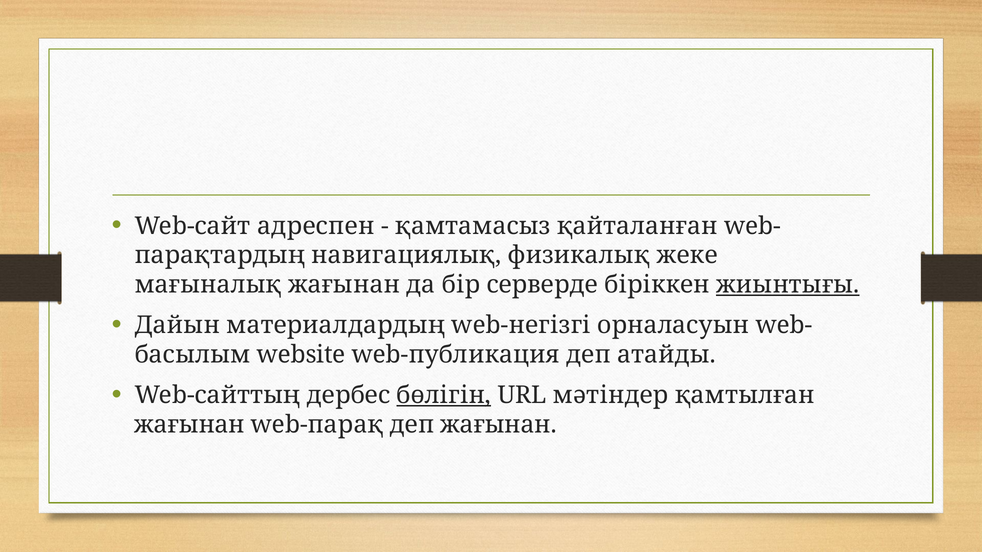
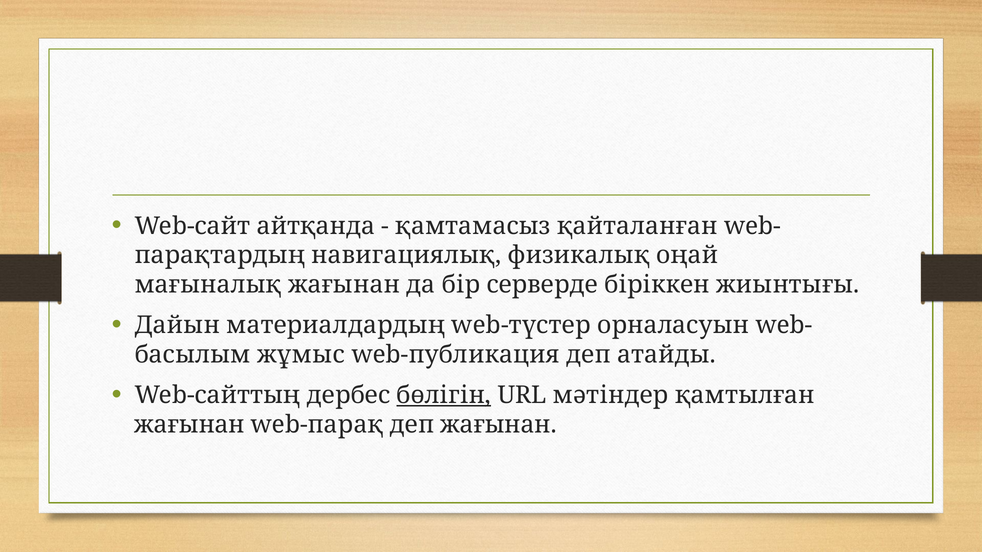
адреспен: адреспен -> айтқанда (316, 226)
жеке: жеке -> оңай (687, 256)
жиынтығы underline: present -> none (788, 285)
web-негізгі: web-негізгі -> web-түстер (521, 326)
website: website -> жұмыс (301, 355)
